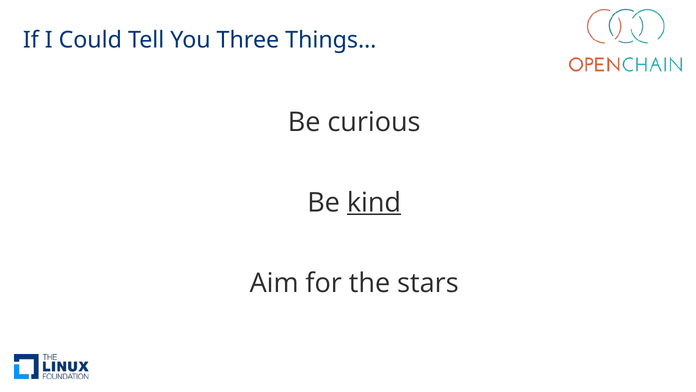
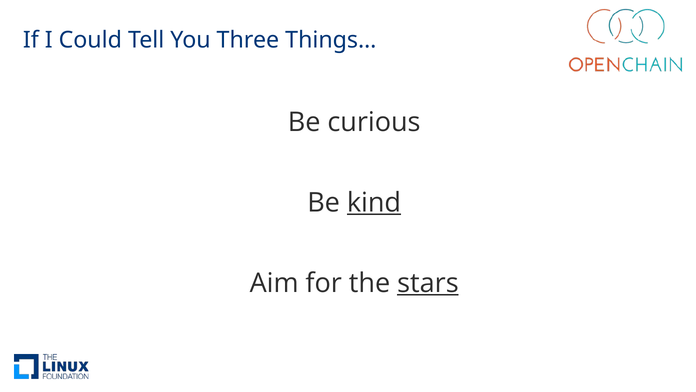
stars underline: none -> present (428, 283)
